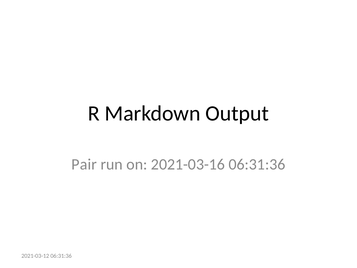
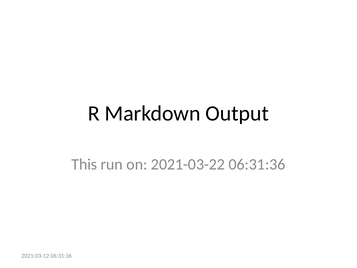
Pair: Pair -> This (84, 164)
2021-03-16: 2021-03-16 -> 2021-03-22 (188, 164)
